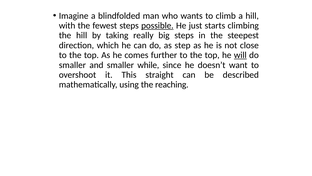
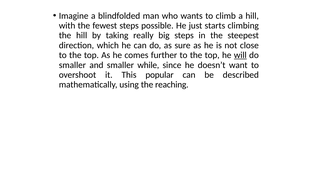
possible underline: present -> none (157, 26)
step: step -> sure (183, 45)
straight: straight -> popular (160, 75)
